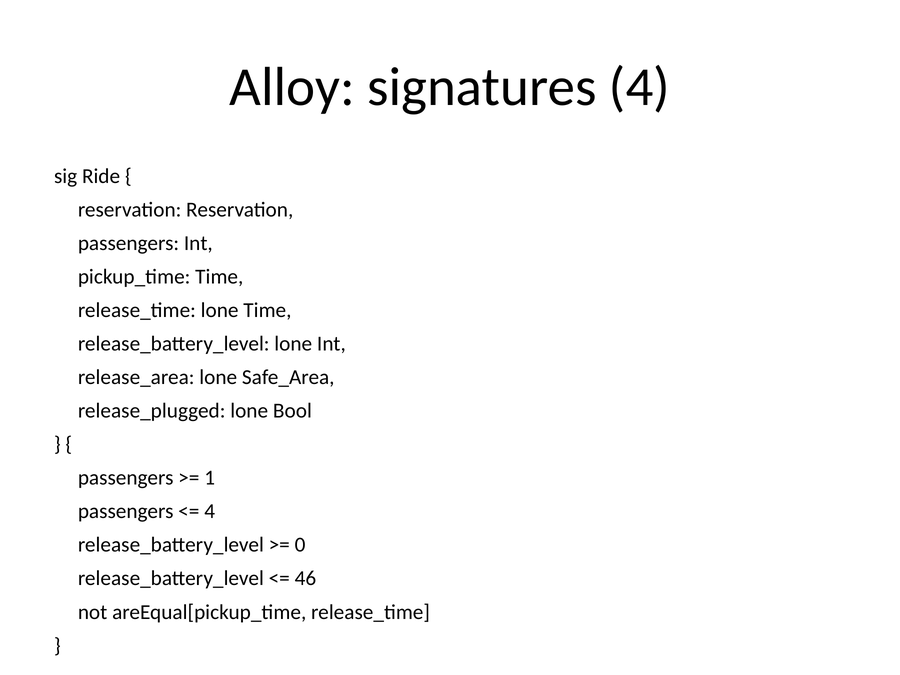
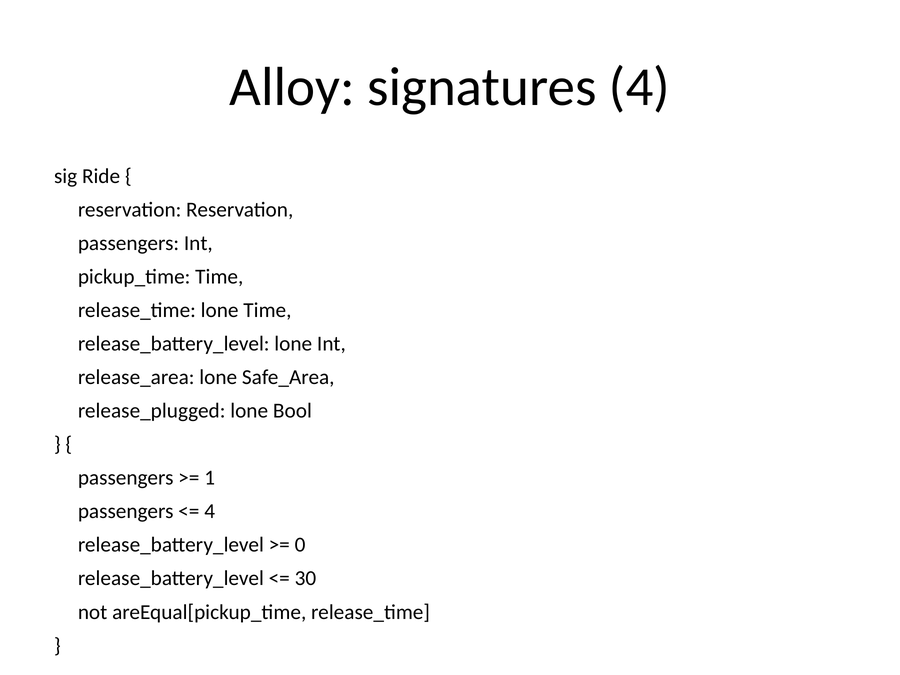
46: 46 -> 30 (305, 578)
